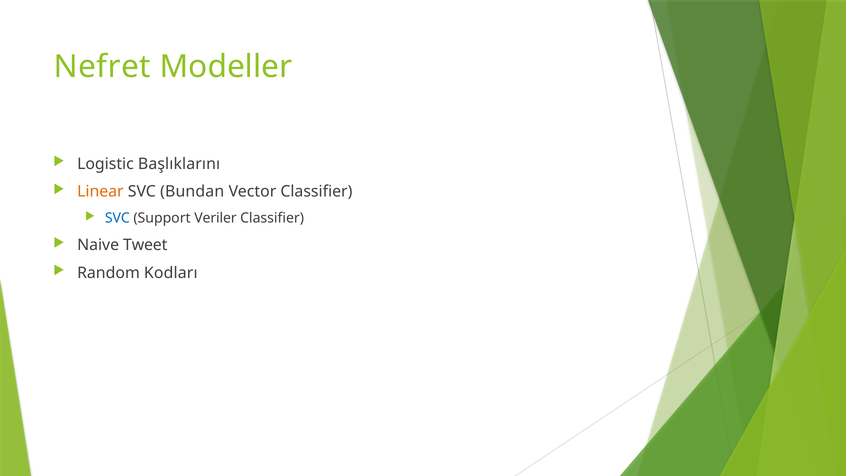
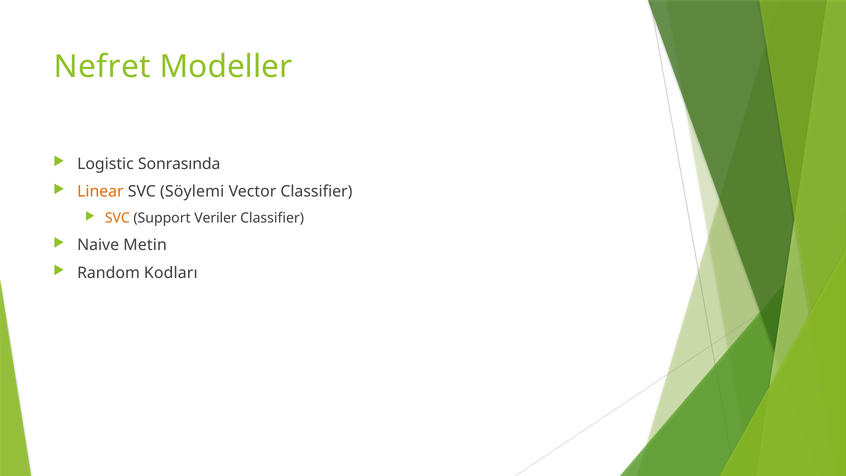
Başlıklarını: Başlıklarını -> Sonrasında (179, 164)
Bundan: Bundan -> Söylemi (192, 192)
SVC colour: blue -> orange (117, 218)
Tweet: Tweet -> Metin (145, 245)
